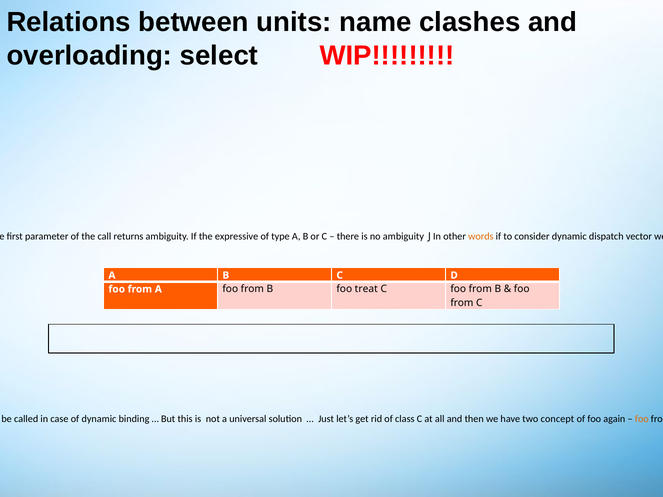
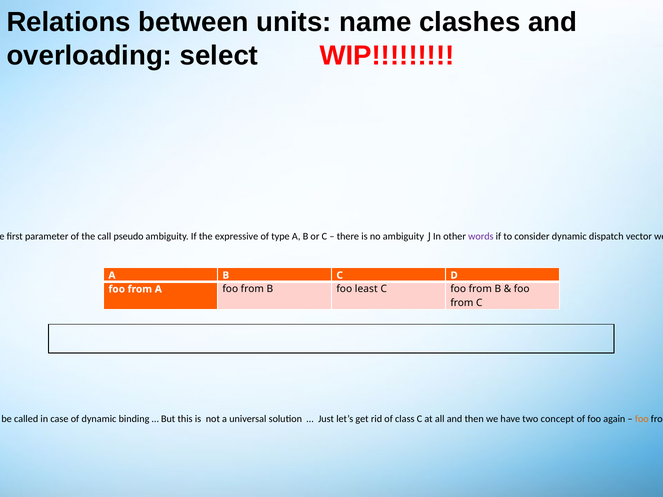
returns: returns -> pseudo (129, 237)
words colour: orange -> purple (481, 237)
foo treat: treat -> least (366, 289)
